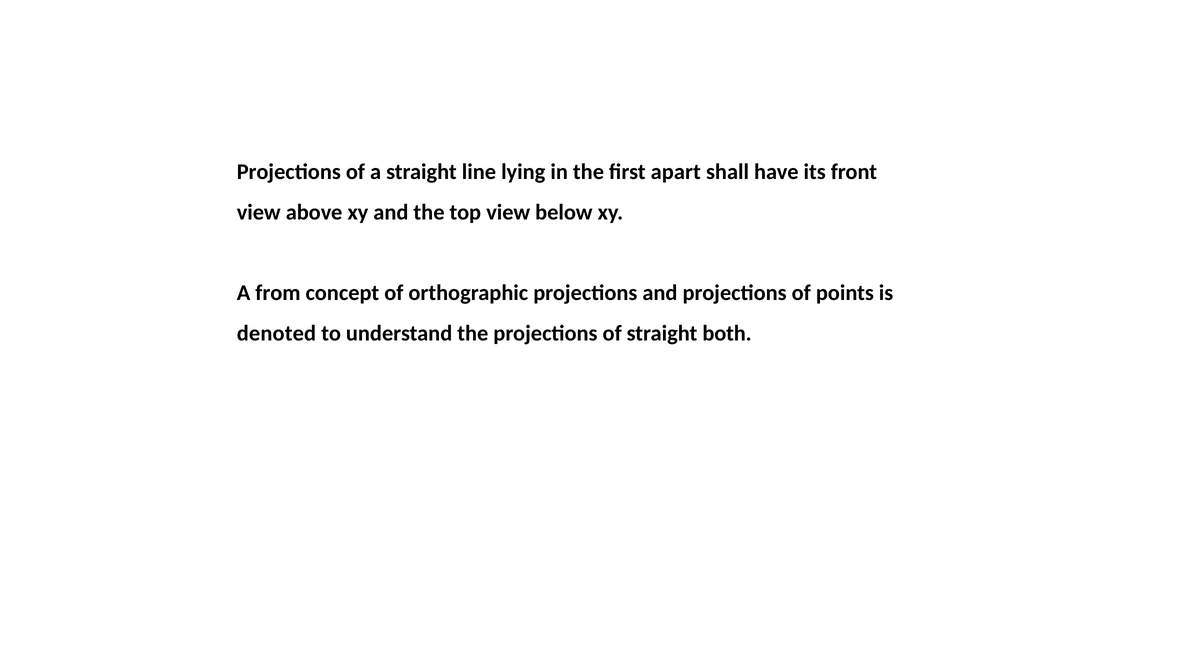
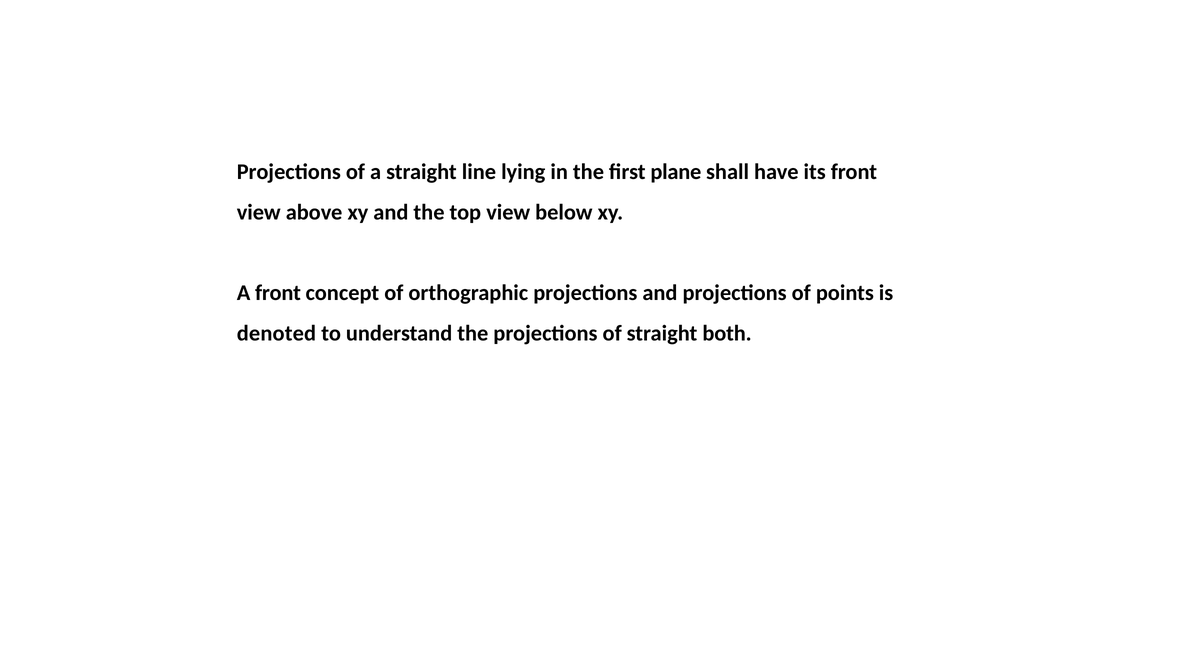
apart: apart -> plane (676, 172)
A from: from -> front (278, 293)
